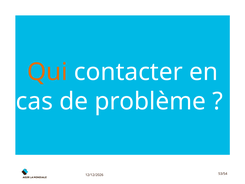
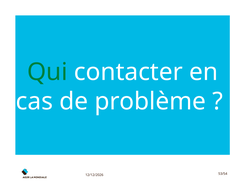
Qui colour: orange -> green (47, 72)
